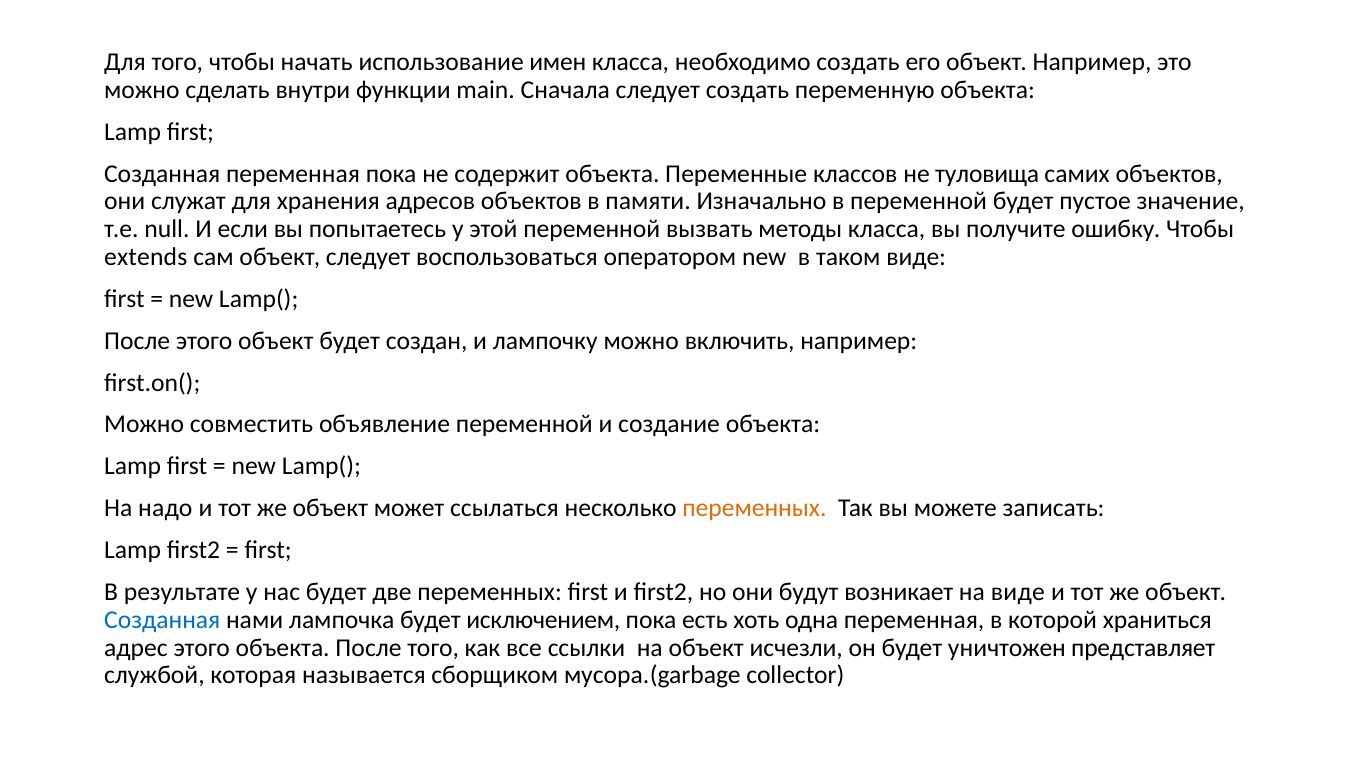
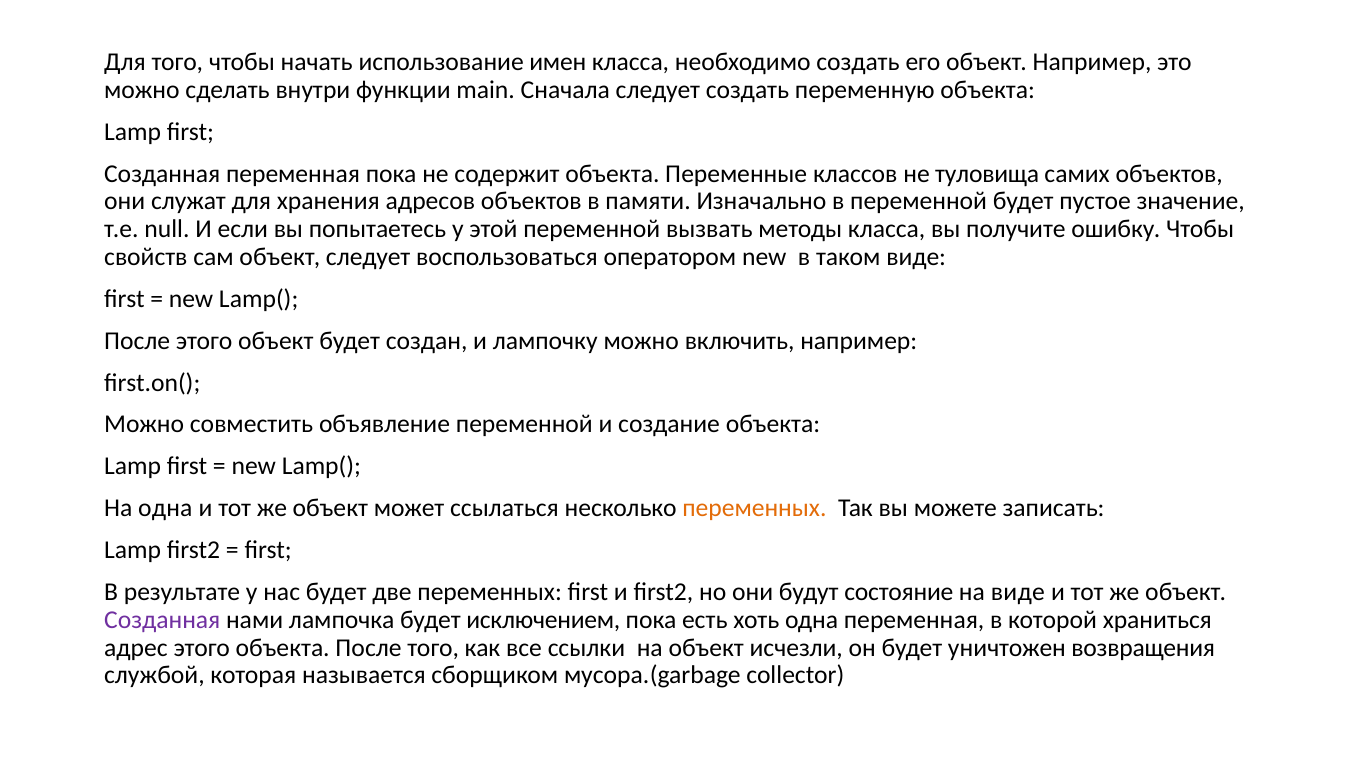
extends: extends -> свойств (146, 257)
На надо: надо -> одна (165, 508)
возникает: возникает -> состояние (899, 592)
Созданная colour: blue -> purple (162, 620)
представляет: представляет -> возвращения (1143, 648)
